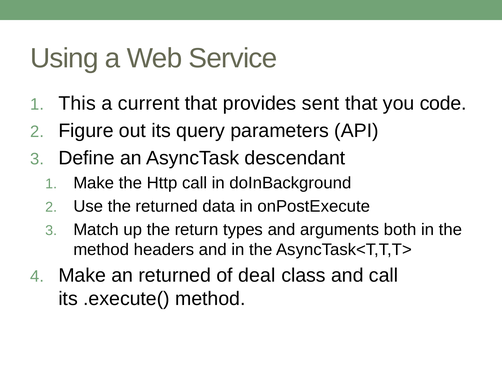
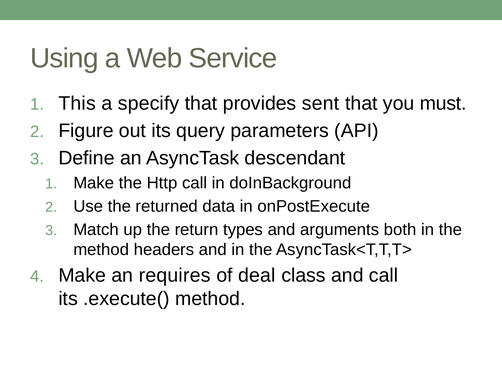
current: current -> specify (149, 103)
code: code -> must (443, 103)
an returned: returned -> requires (175, 276)
